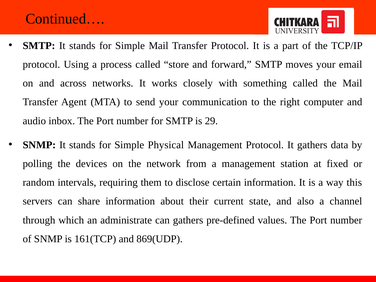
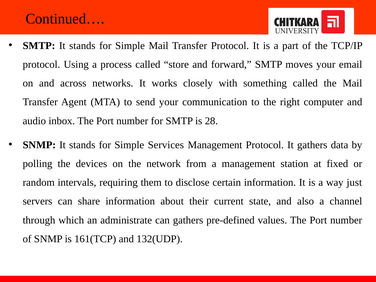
29: 29 -> 28 (211, 121)
Physical: Physical -> Services (166, 145)
this: this -> just (354, 182)
869(UDP: 869(UDP -> 132(UDP (160, 239)
